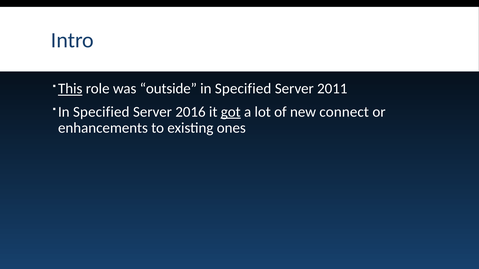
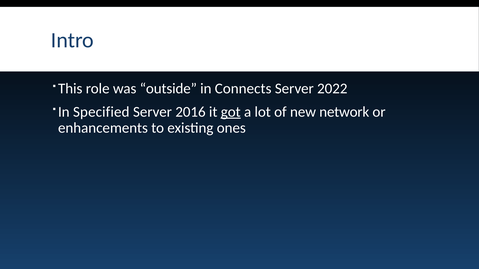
This underline: present -> none (70, 89)
Specified: Specified -> Connects (243, 89)
2011: 2011 -> 2022 (332, 89)
connect: connect -> network (344, 112)
